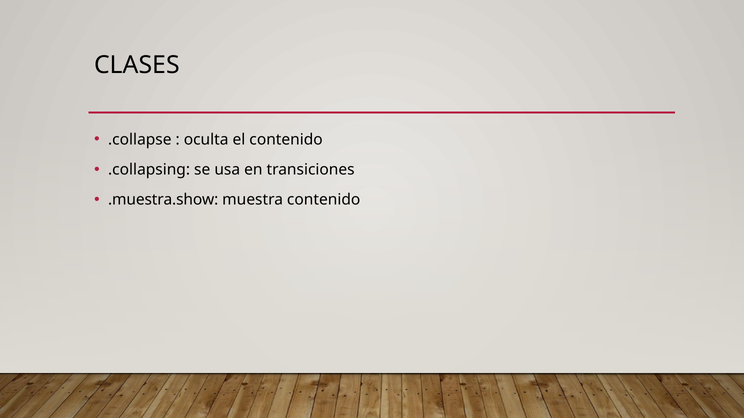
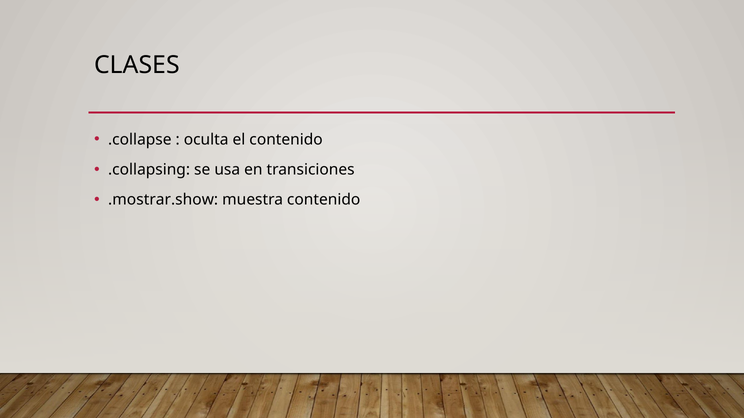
.muestra.show: .muestra.show -> .mostrar.show (163, 200)
